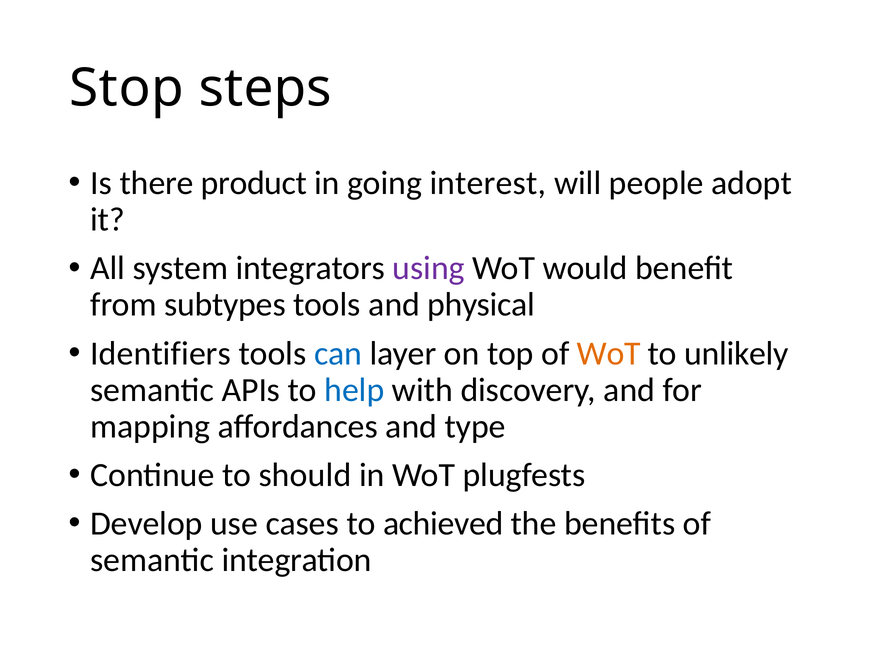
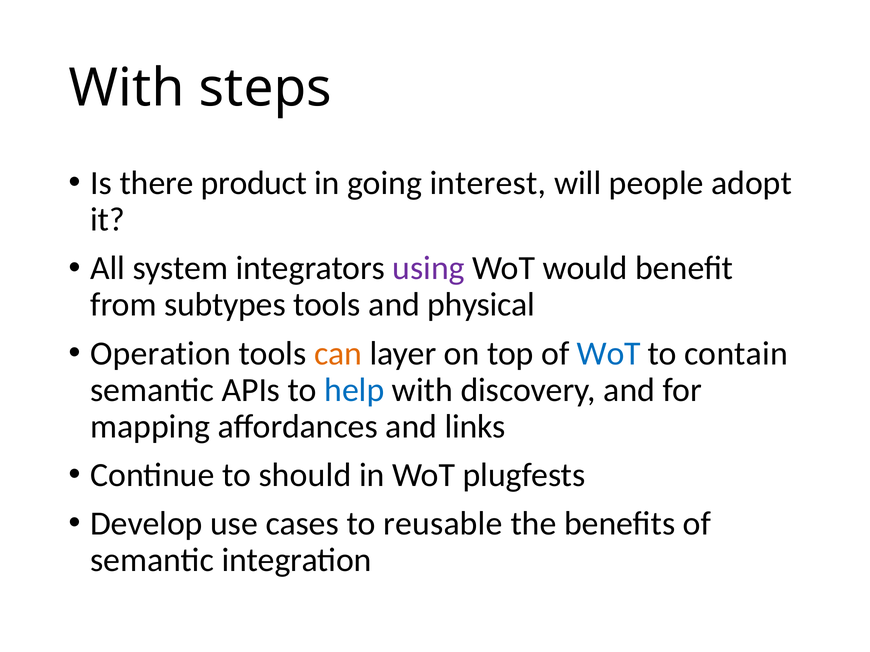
Stop: Stop -> With (127, 88)
Identifiers: Identifiers -> Operation (161, 354)
can colour: blue -> orange (338, 354)
WoT colour: orange -> blue (609, 354)
unlikely: unlikely -> contain (736, 354)
type: type -> links (475, 427)
achieved: achieved -> reusable (443, 524)
